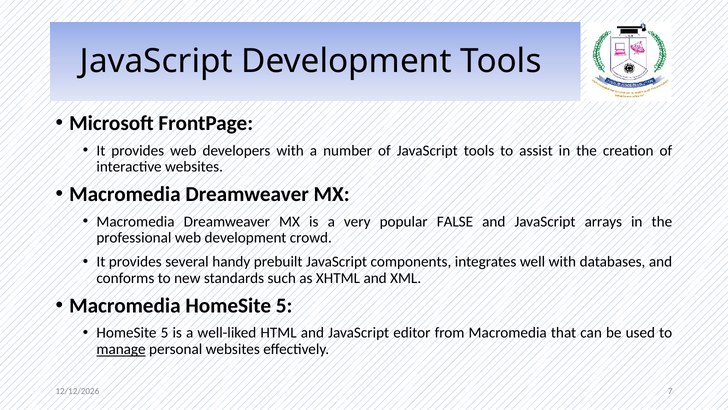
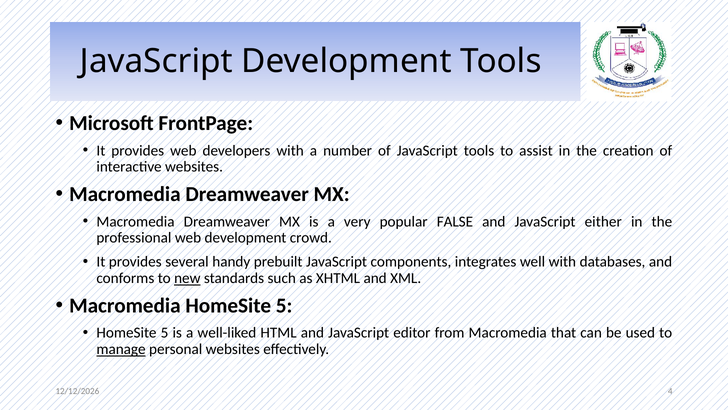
arrays: arrays -> either (603, 221)
new underline: none -> present (187, 278)
7: 7 -> 4 (670, 391)
